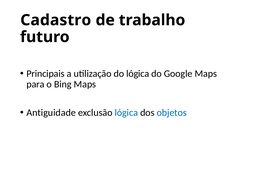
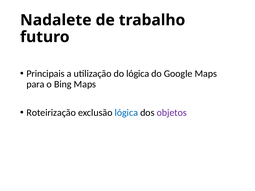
Cadastro: Cadastro -> Nadalete (56, 20)
Antiguidade: Antiguidade -> Roteirização (51, 113)
objetos colour: blue -> purple (172, 113)
